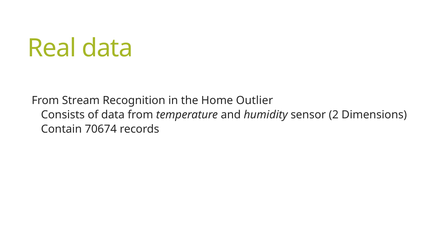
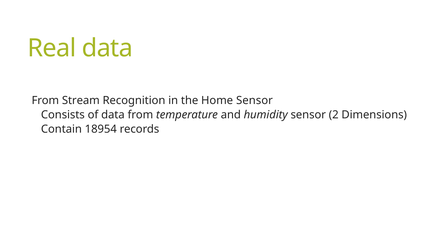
Home Outlier: Outlier -> Sensor (254, 101)
70674: 70674 -> 18954 (101, 129)
